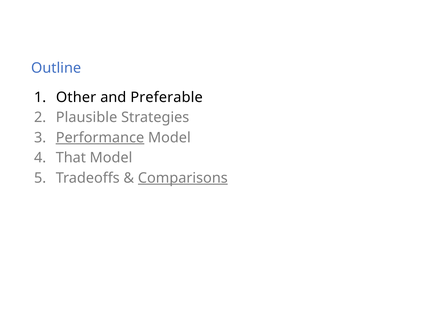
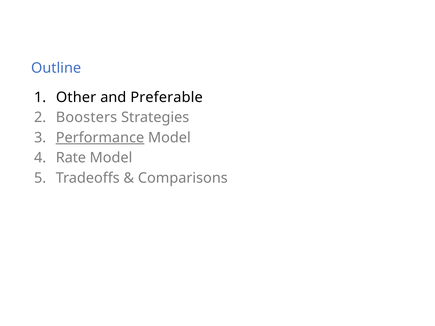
Plausible: Plausible -> Boosters (86, 117)
That: That -> Rate (71, 158)
Comparisons underline: present -> none (183, 178)
